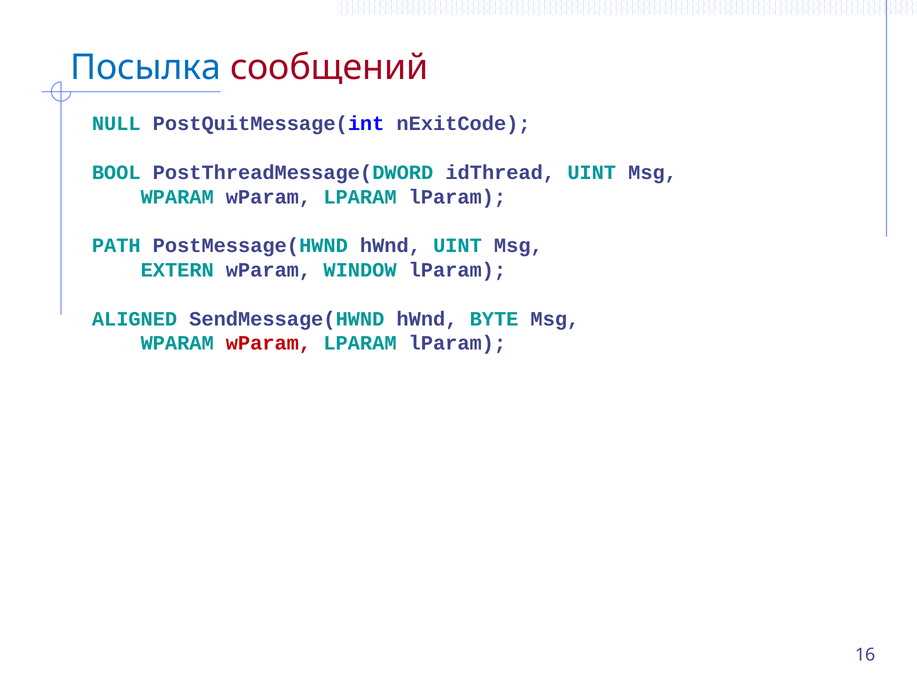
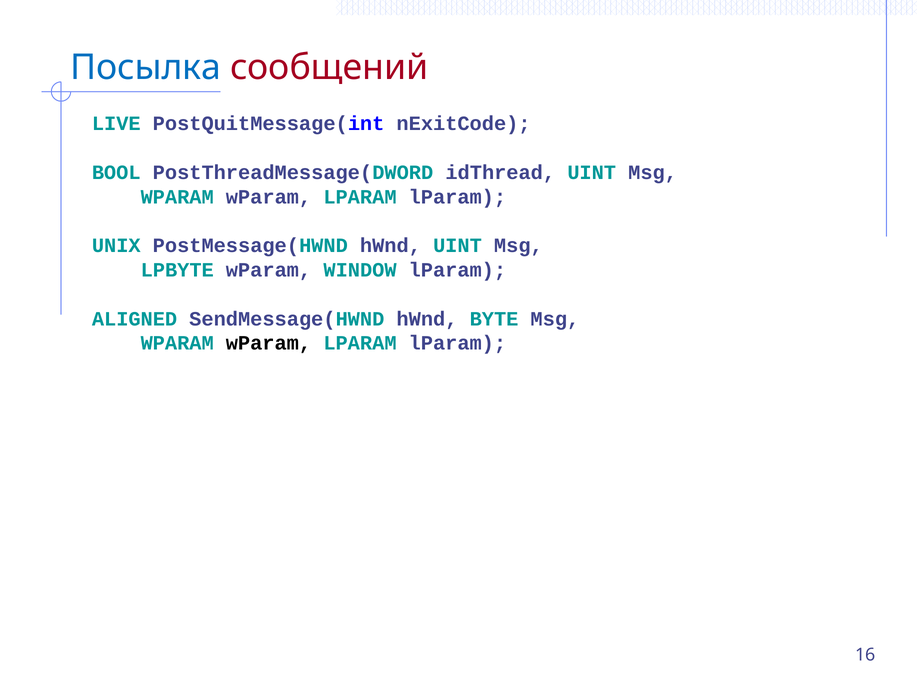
NULL: NULL -> LIVE (116, 124)
PATH: PATH -> UNIX (116, 246)
EXTERN: EXTERN -> LPBYTE (177, 270)
wParam colour: red -> black (268, 344)
